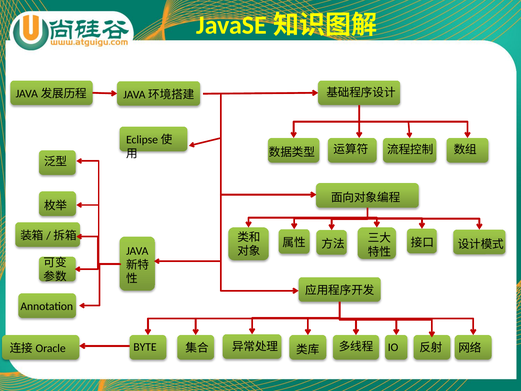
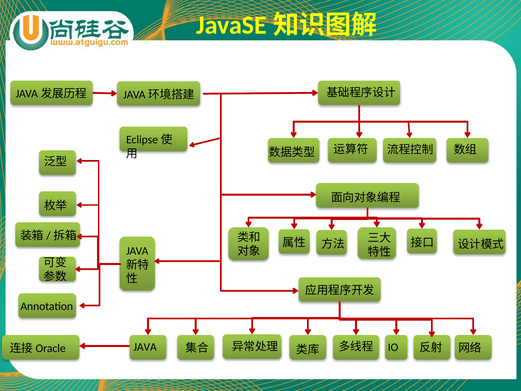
BYTE: BYTE -> JAVA (145, 347)
